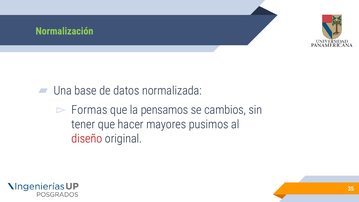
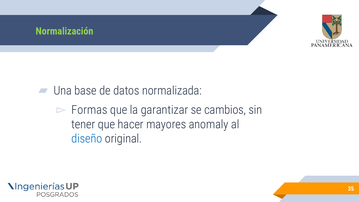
pensamos: pensamos -> garantizar (164, 110)
pusimos: pusimos -> anomaly (209, 124)
diseño colour: red -> blue (87, 139)
